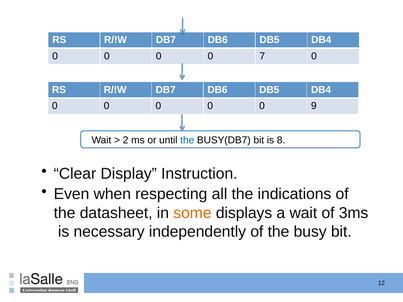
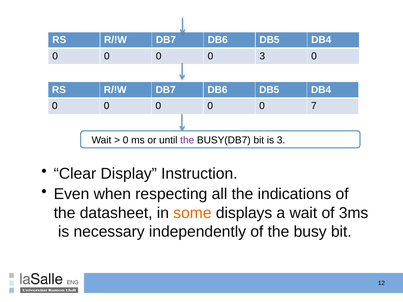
0 7: 7 -> 3 (262, 56)
9: 9 -> 7 (314, 106)
2: 2 -> 0 (126, 140)
the colour: blue -> purple (187, 140)
is 8: 8 -> 3 (281, 140)
